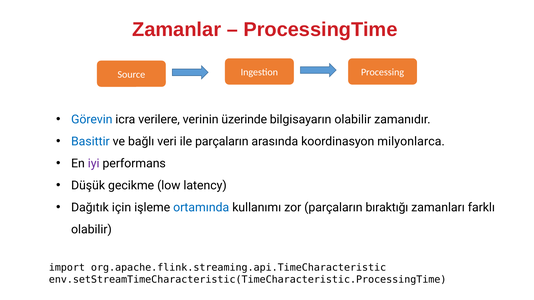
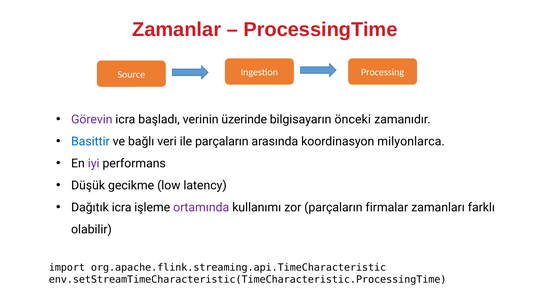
Görevin colour: blue -> purple (92, 120)
verilere: verilere -> başladı (159, 120)
bilgisayarın olabilir: olabilir -> önceki (353, 120)
Dağıtık için: için -> icra (122, 208)
ortamında colour: blue -> purple (201, 208)
bıraktığı: bıraktığı -> firmalar (387, 208)
